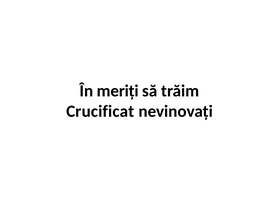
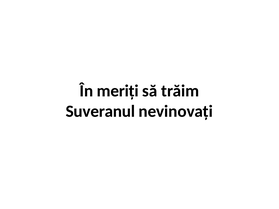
Crucificat: Crucificat -> Suveranul (100, 112)
